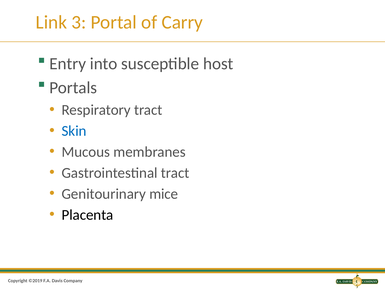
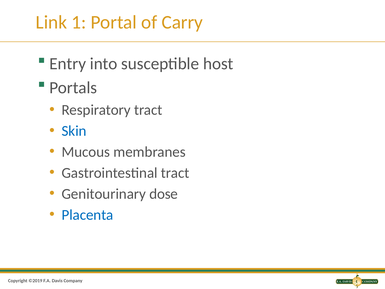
3: 3 -> 1 (79, 22)
mice: mice -> dose (164, 194)
Placenta colour: black -> blue (88, 215)
